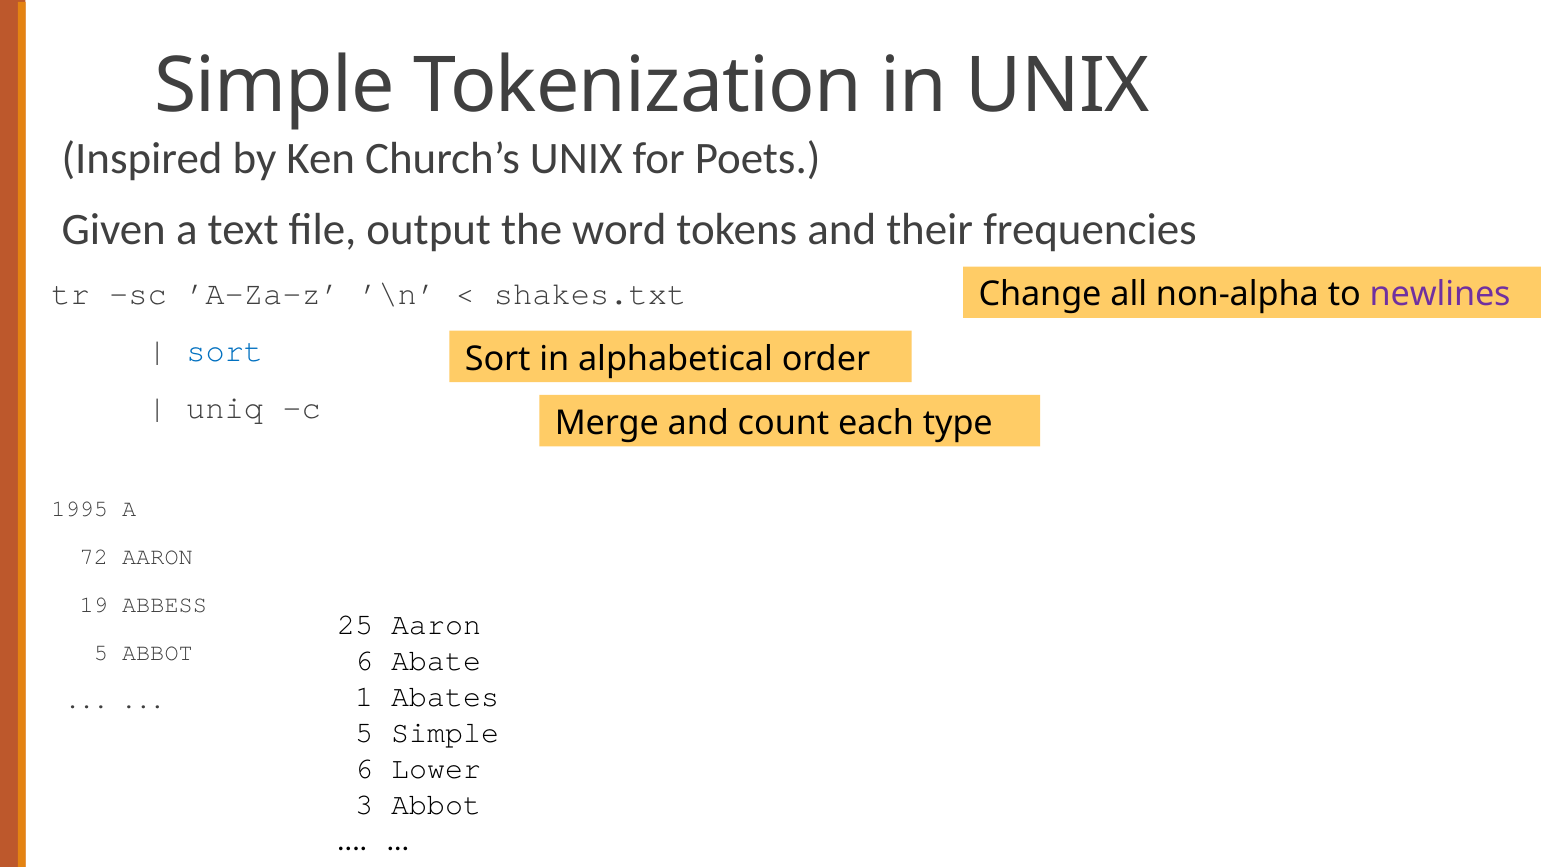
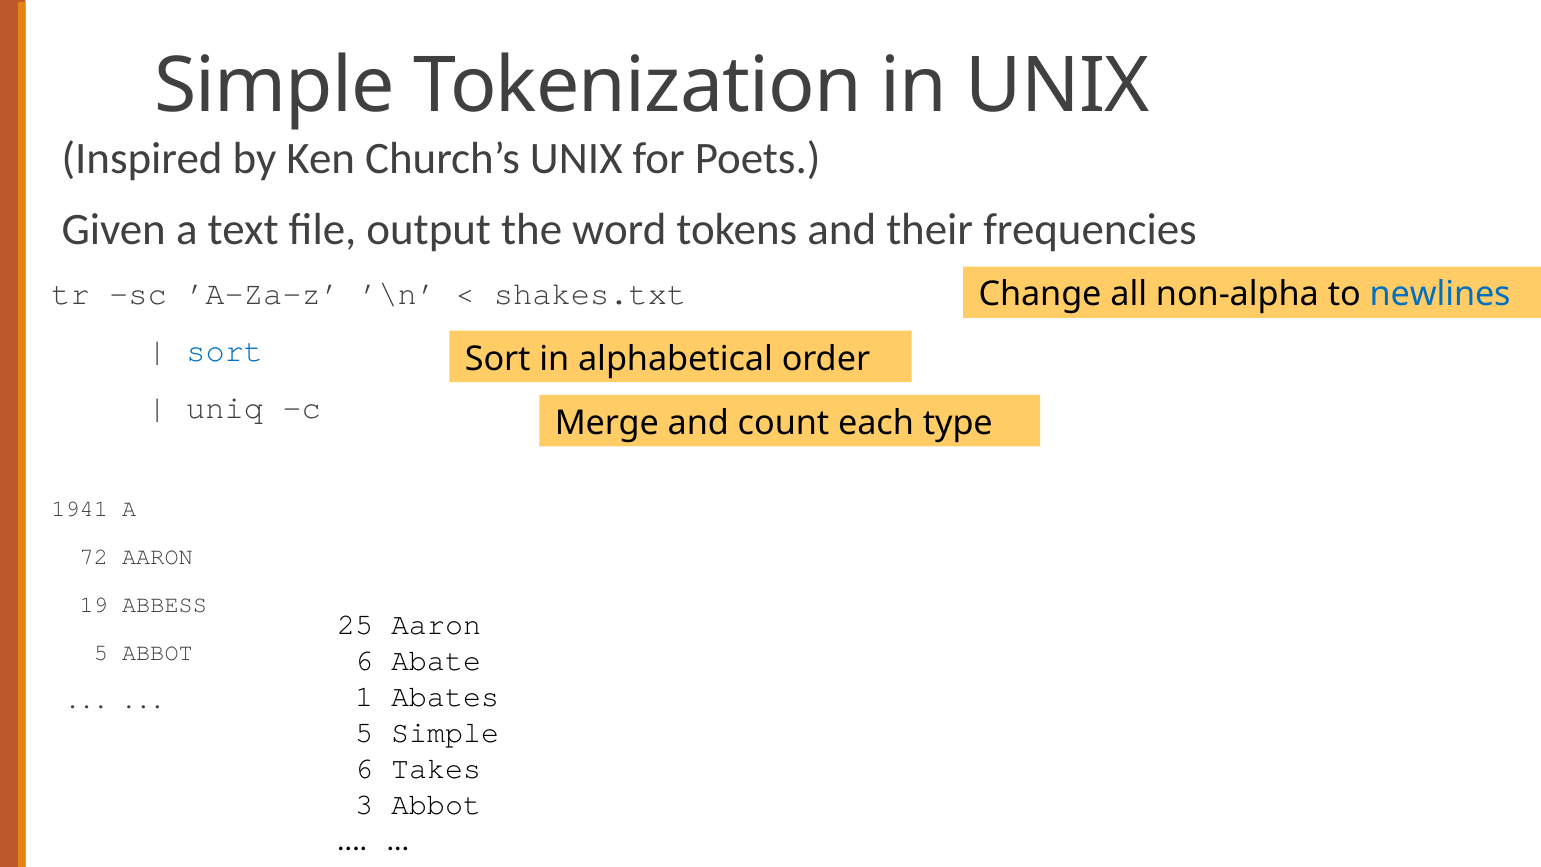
newlines colour: purple -> blue (1440, 295)
1995: 1995 -> 1941 (80, 509)
Lower: Lower -> Takes (436, 769)
